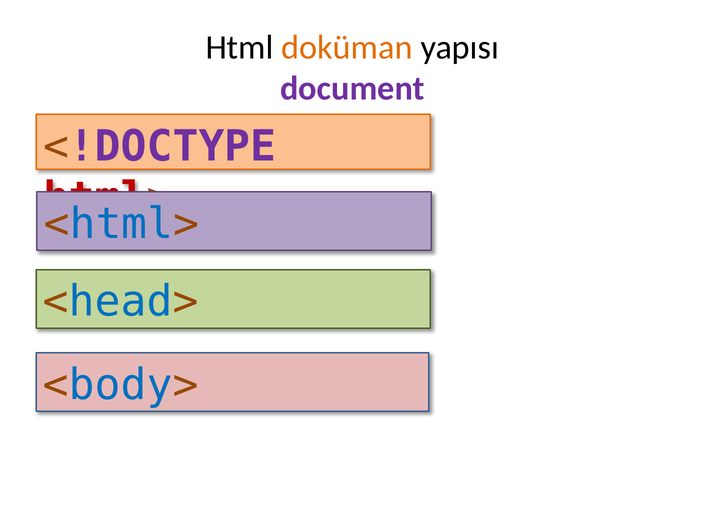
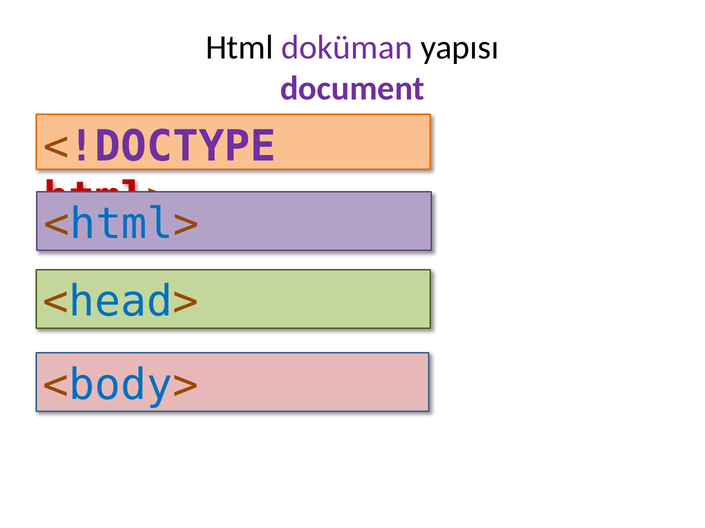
doküman colour: orange -> purple (347, 48)
